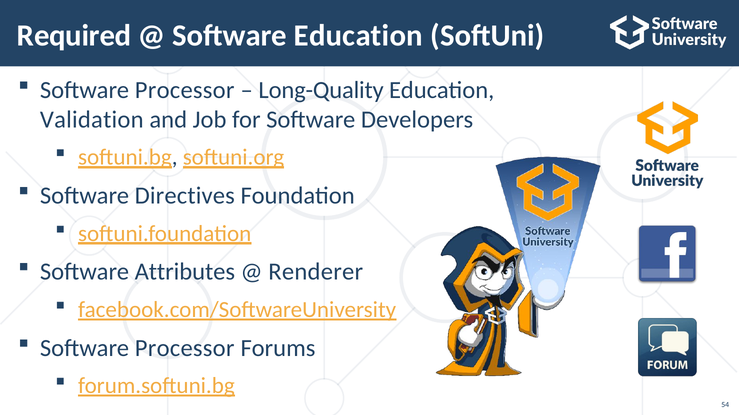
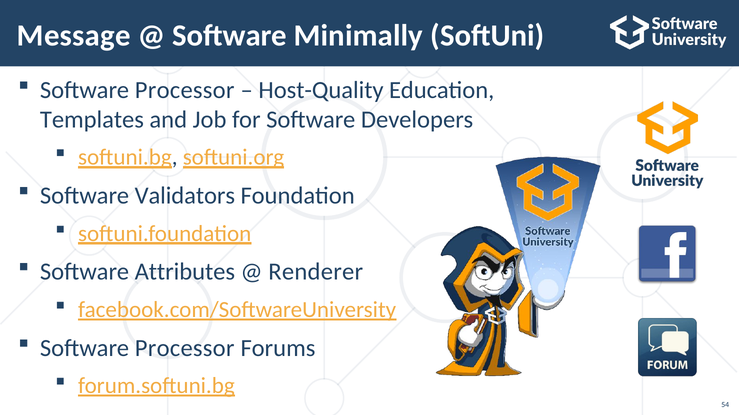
Required: Required -> Message (74, 35)
Software Education: Education -> Minimally (358, 35)
Long-Quality: Long-Quality -> Host-Quality (321, 90)
Validation: Validation -> Templates (92, 120)
Directives: Directives -> Validators (185, 196)
